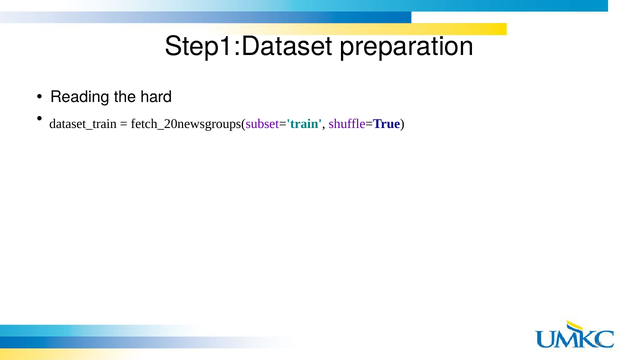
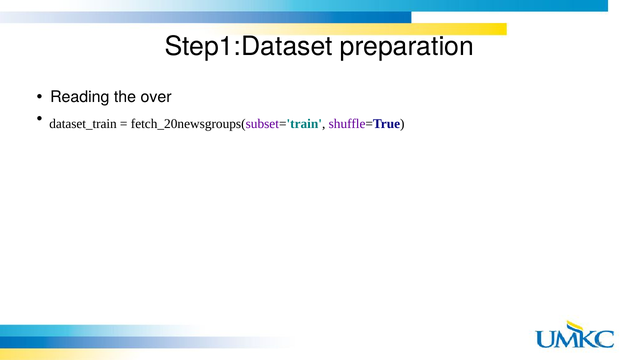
hard: hard -> over (156, 97)
